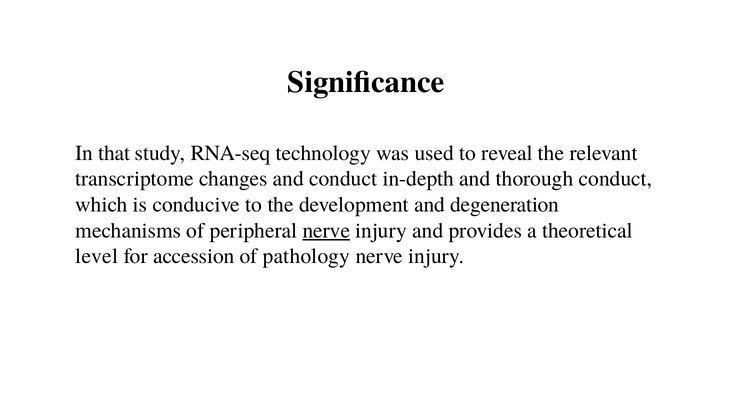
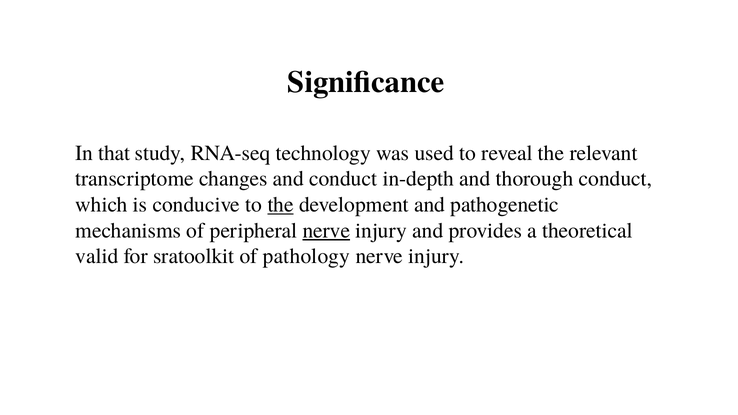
the underline: none -> present (281, 205)
degeneration: degeneration -> pathogenetic (505, 205)
level: level -> valid (97, 256)
accession: accession -> sratoolkit (194, 256)
